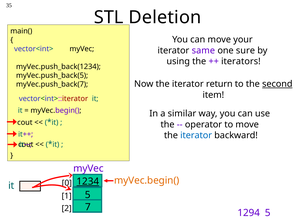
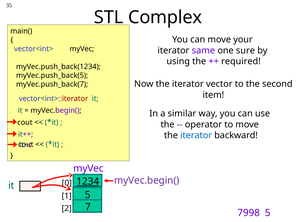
Deletion: Deletion -> Complex (165, 17)
iterators: iterators -> required (241, 61)
return: return -> vector (219, 84)
second underline: present -> none (277, 84)
myVec.begin( colour: orange -> purple (147, 180)
1294: 1294 -> 7998 (249, 213)
